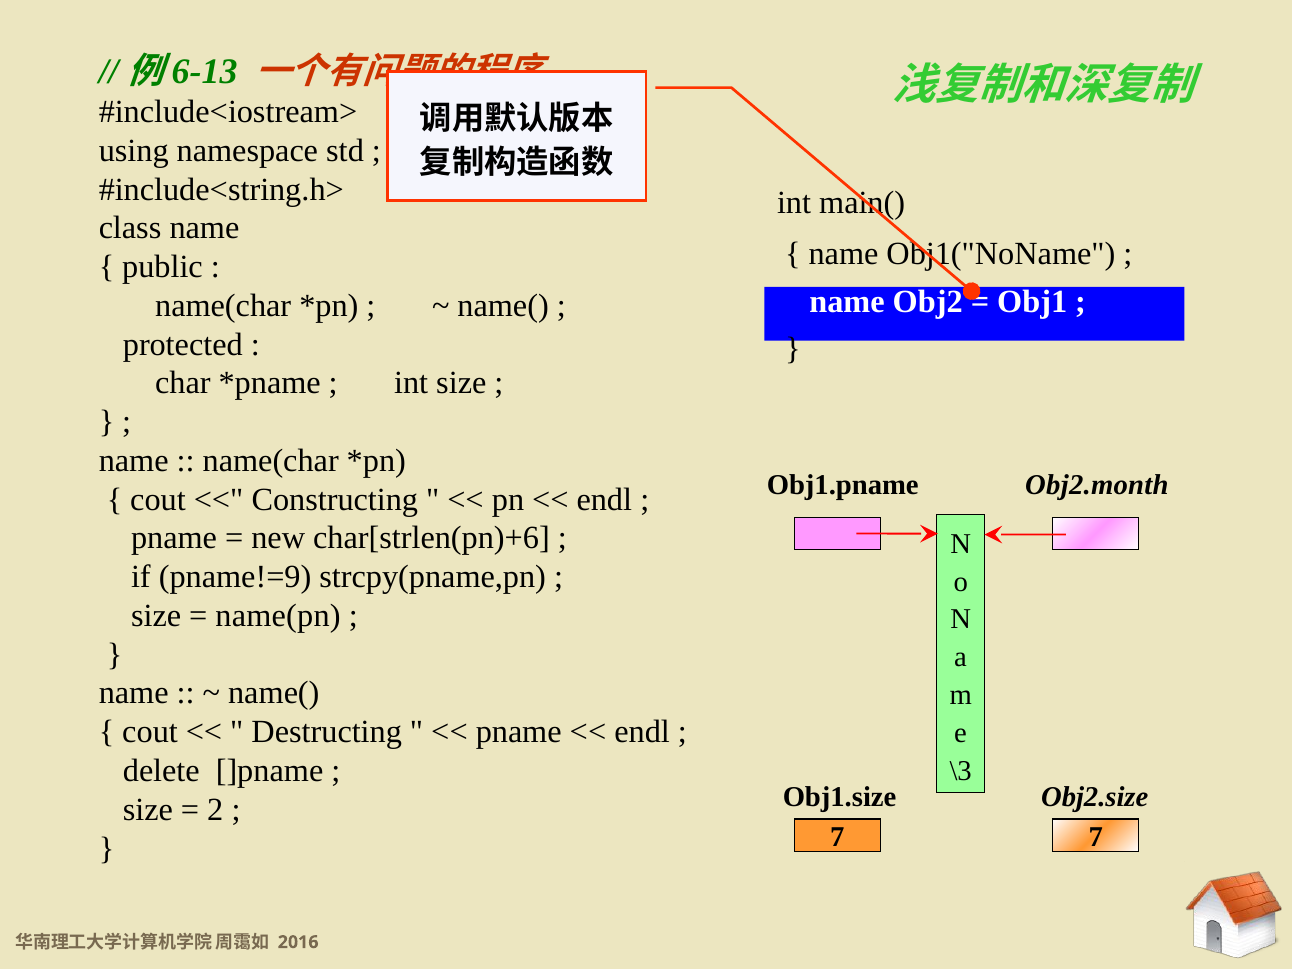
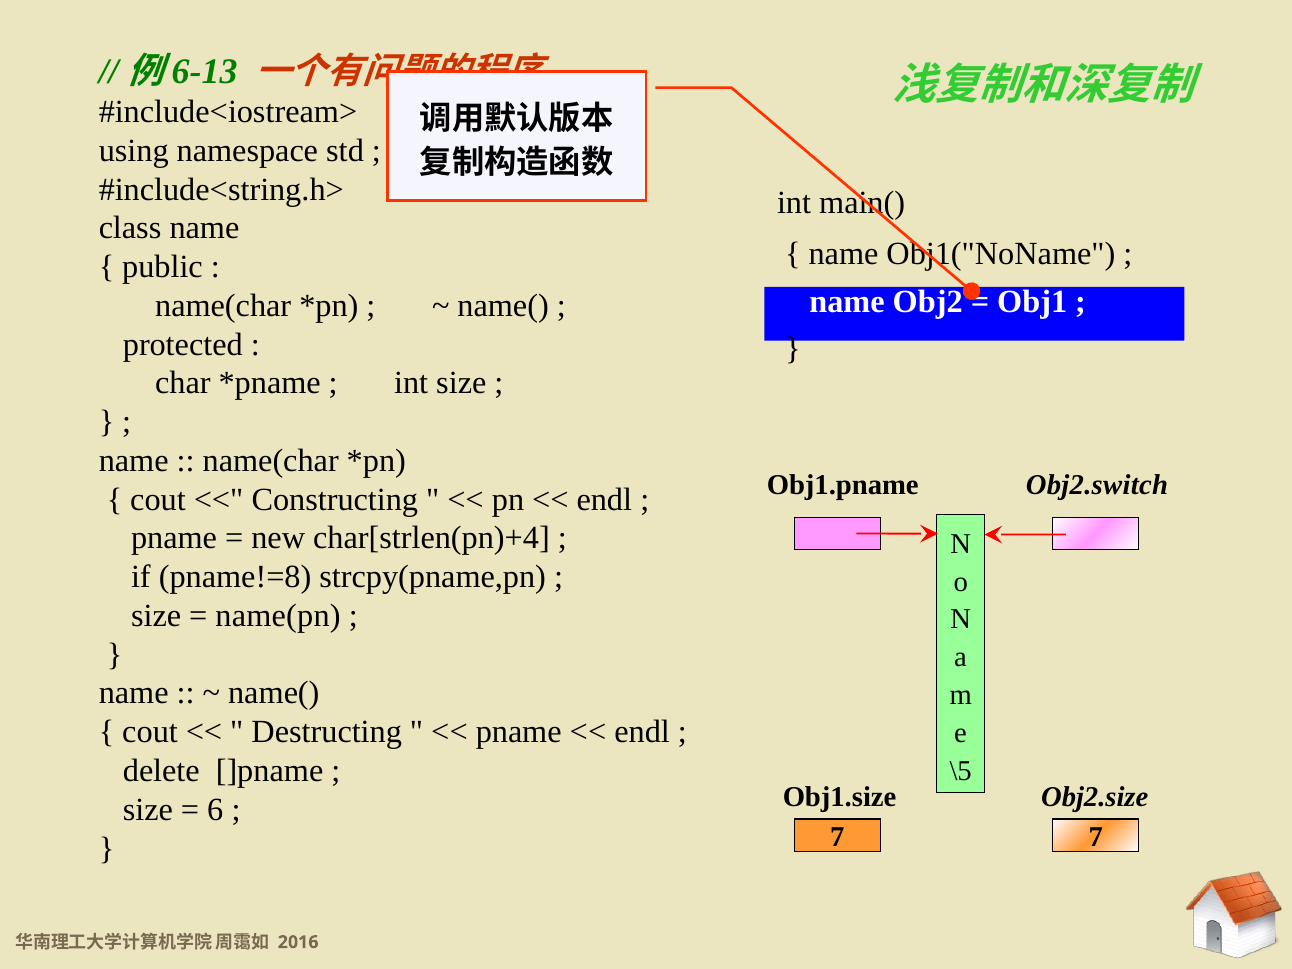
Obj2.month: Obj2.month -> Obj2.switch (1097, 485)
char[strlen(pn)+6: char[strlen(pn)+6 -> char[strlen(pn)+4 (431, 538)
pname!=9: pname!=9 -> pname!=8 (235, 577)
\3: \3 -> \5 (961, 771)
2: 2 -> 6 (215, 810)
